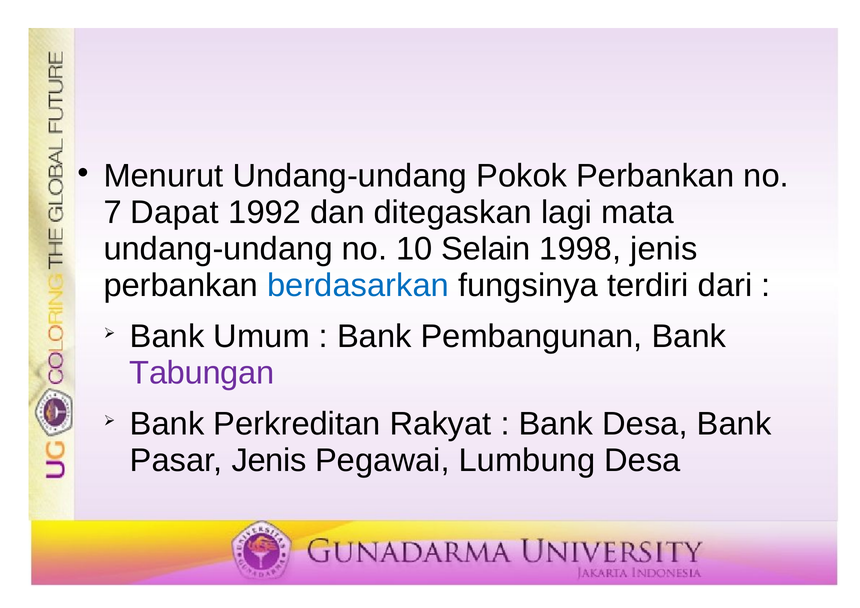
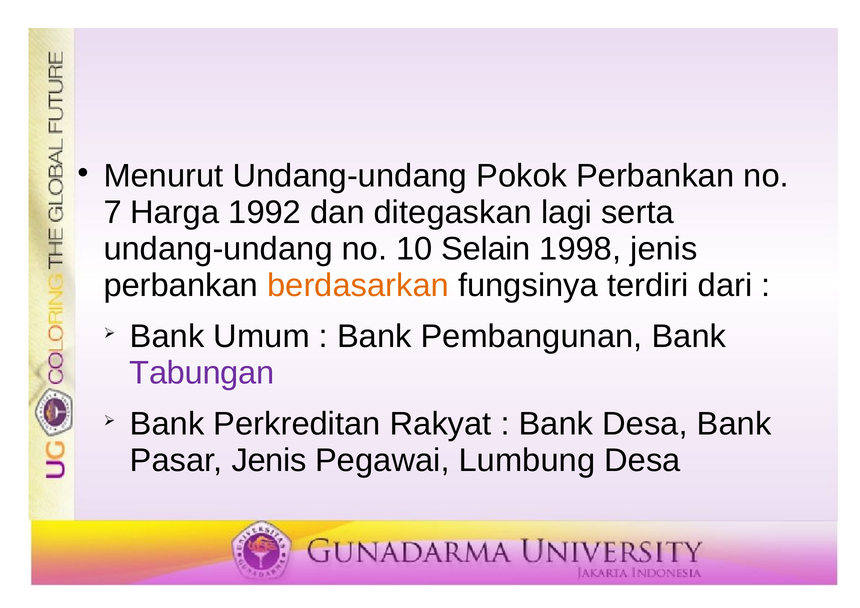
Dapat: Dapat -> Harga (175, 212)
mata: mata -> serta (637, 212)
berdasarkan colour: blue -> orange (358, 285)
